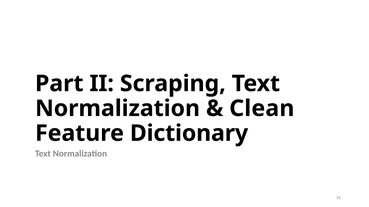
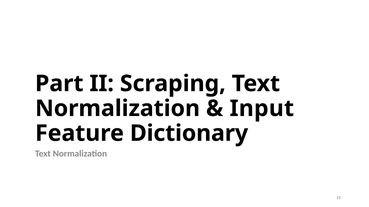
Clean: Clean -> Input (262, 109)
